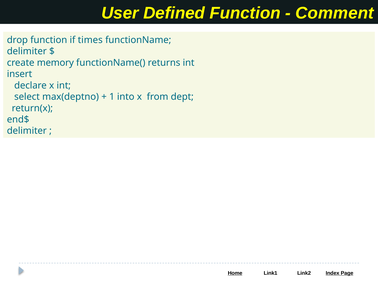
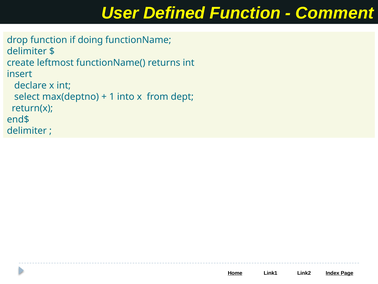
times: times -> doing (90, 40)
memory: memory -> leftmost (55, 63)
